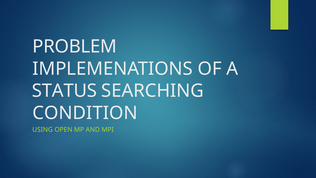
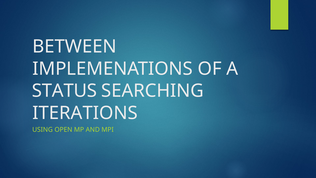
PROBLEM: PROBLEM -> BETWEEN (75, 46)
CONDITION: CONDITION -> ITERATIONS (85, 113)
